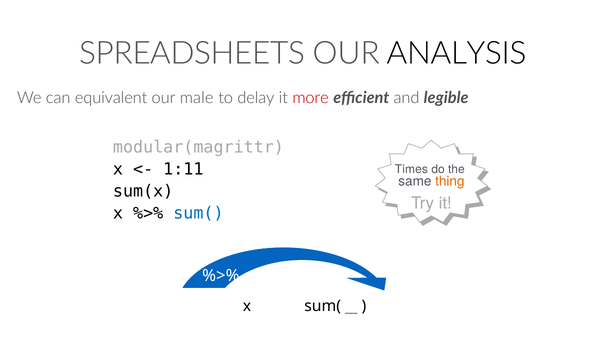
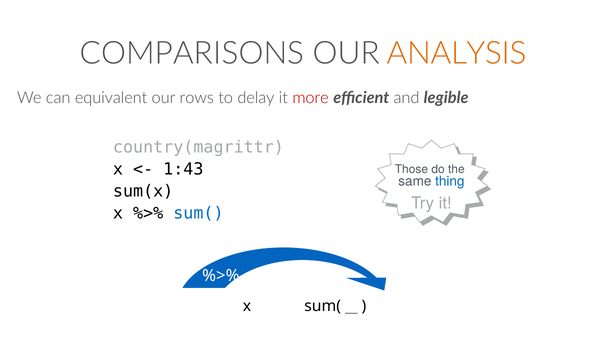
SPREADSHEETS: SPREADSHEETS -> COMPARISONS (192, 54)
ANALYSIS colour: black -> orange (457, 54)
male: male -> rows (197, 98)
modular(magrittr: modular(magrittr -> country(magrittr (198, 147)
1:11: 1:11 -> 1:43 (183, 169)
Times: Times -> Those (411, 169)
thing colour: orange -> blue (450, 182)
